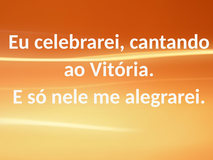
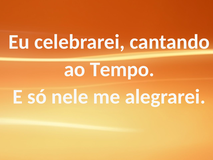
Vitória: Vitória -> Tempo (122, 69)
